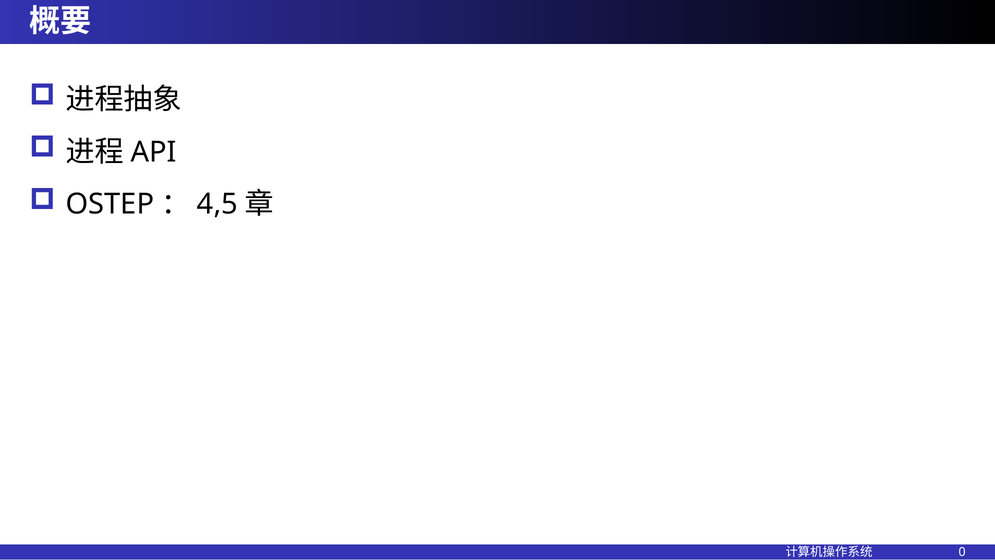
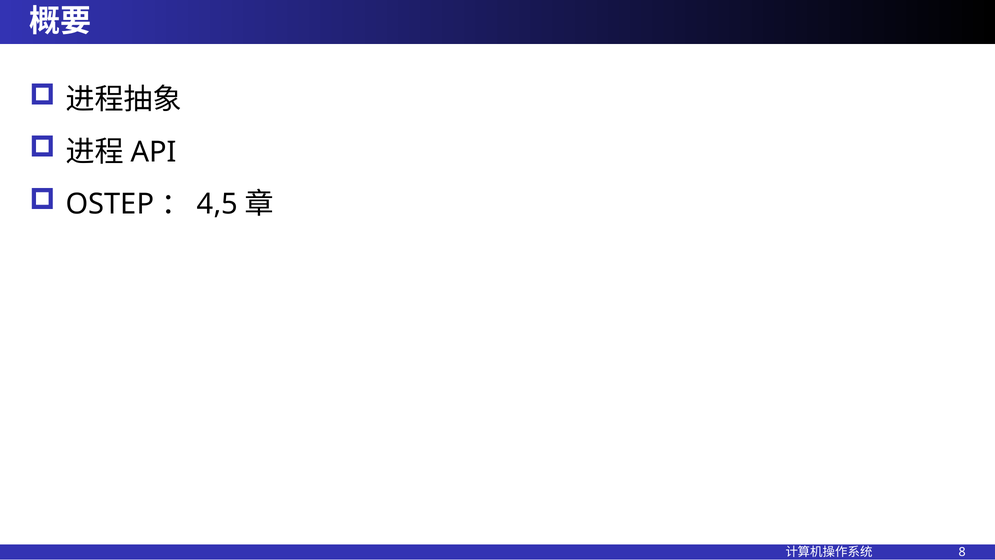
0: 0 -> 8 (962, 552)
